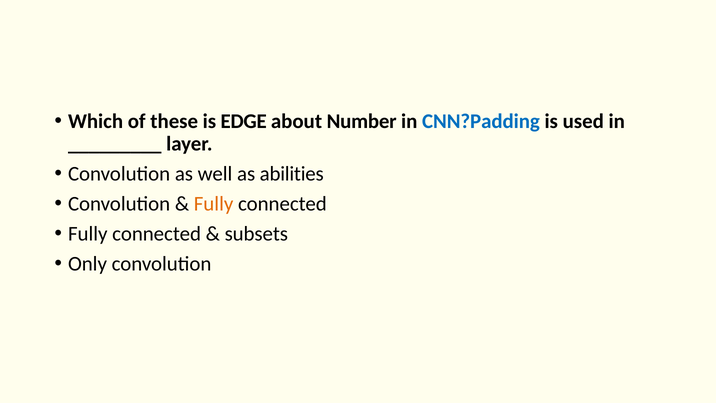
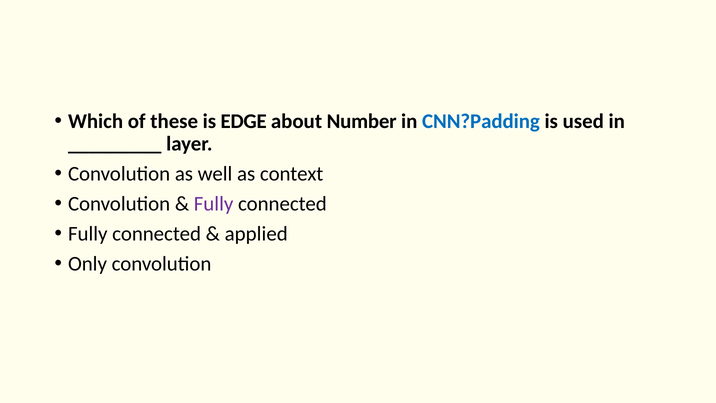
abilities: abilities -> context (292, 174)
Fully colour: orange -> purple (214, 204)
subsets: subsets -> applied (256, 234)
